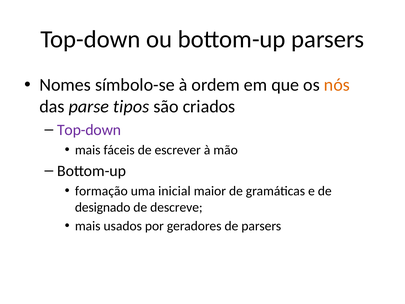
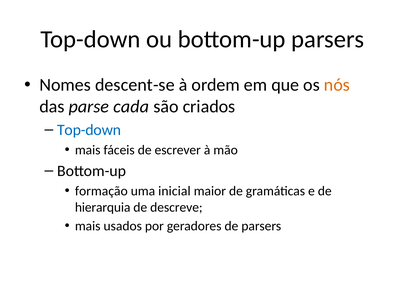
símbolo-se: símbolo-se -> descent-se (135, 85)
tipos: tipos -> cada (131, 107)
Top-down colour: purple -> blue (89, 130)
designado: designado -> hierarquia (103, 207)
